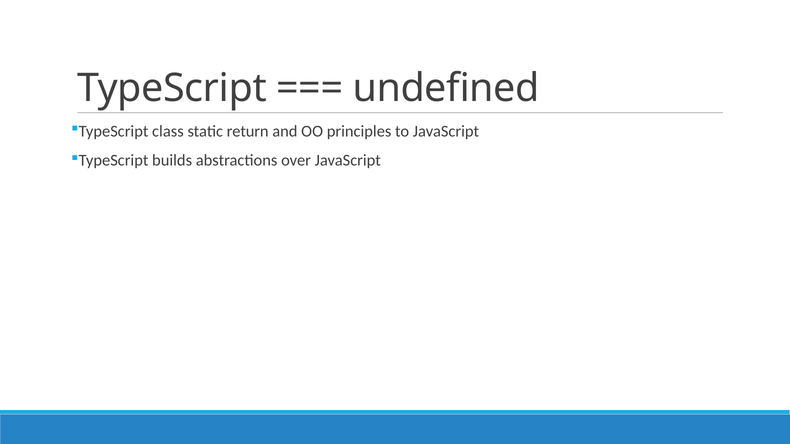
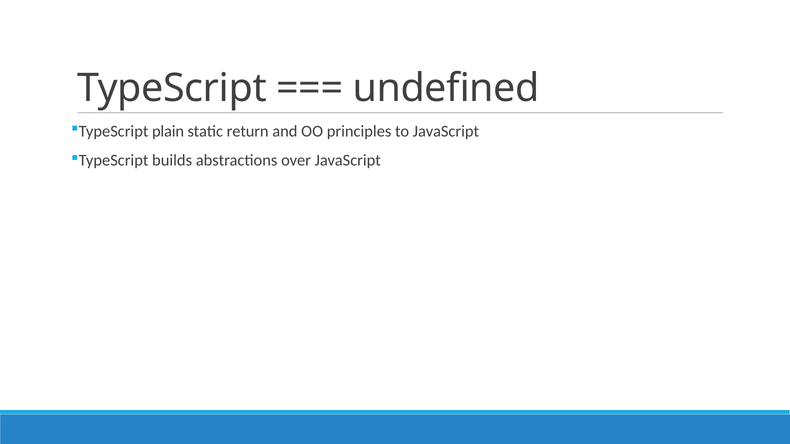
class: class -> plain (168, 131)
